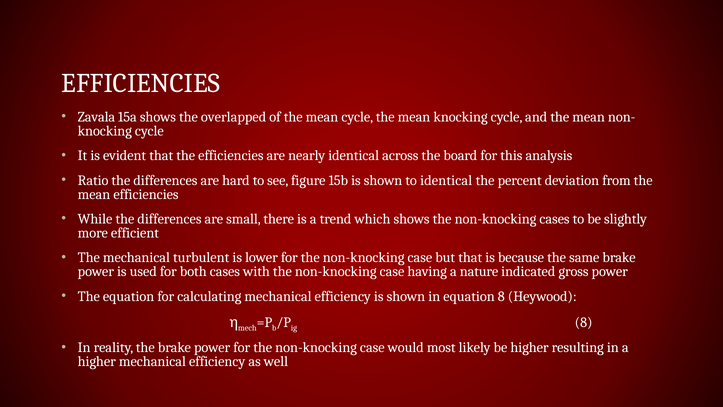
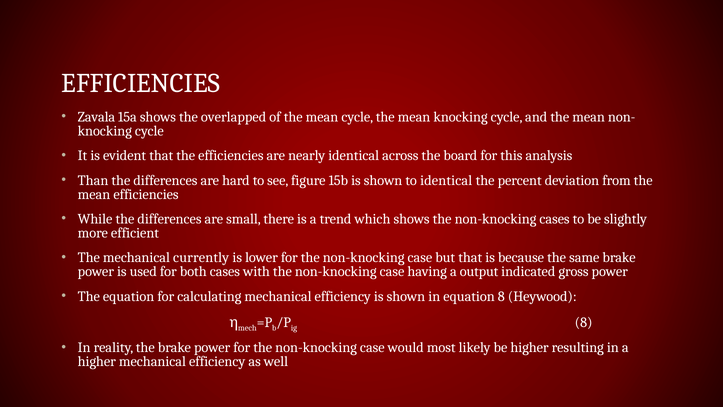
Ratio: Ratio -> Than (93, 180)
turbulent: turbulent -> currently (201, 258)
nature: nature -> output (479, 271)
